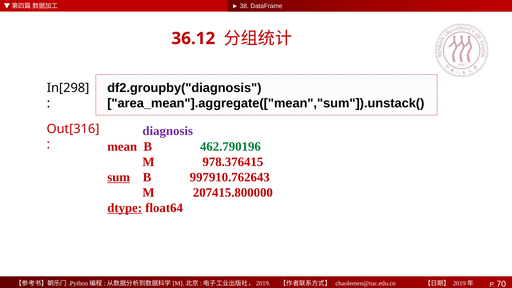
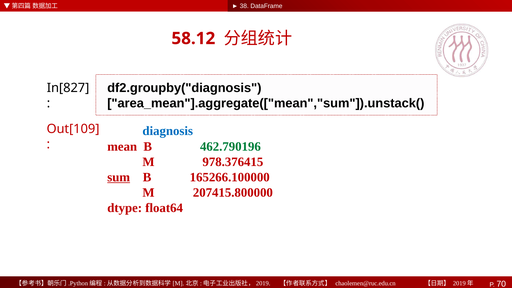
36.12: 36.12 -> 58.12 (193, 38)
In[298: In[298 -> In[827 (68, 88)
diagnosis colour: purple -> blue (168, 131)
Out[316: Out[316 -> Out[109 (73, 129)
997910.762643: 997910.762643 -> 165266.100000 (230, 177)
dtype underline: present -> none (125, 208)
